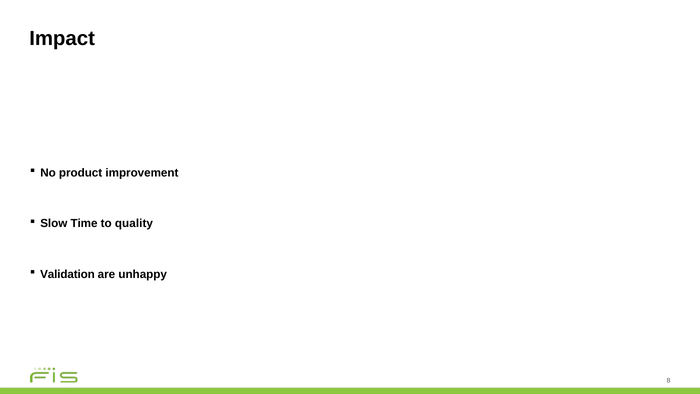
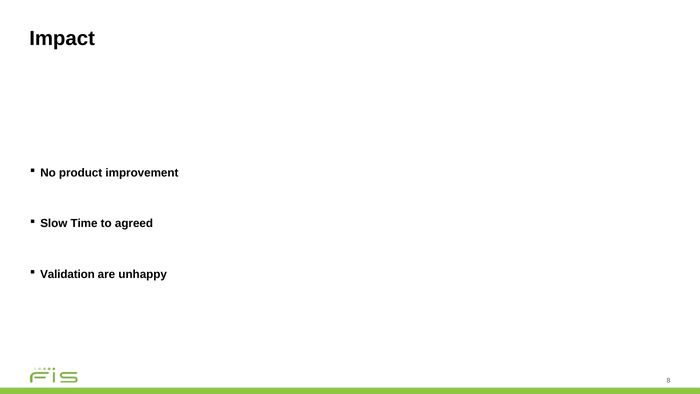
quality: quality -> agreed (134, 223)
